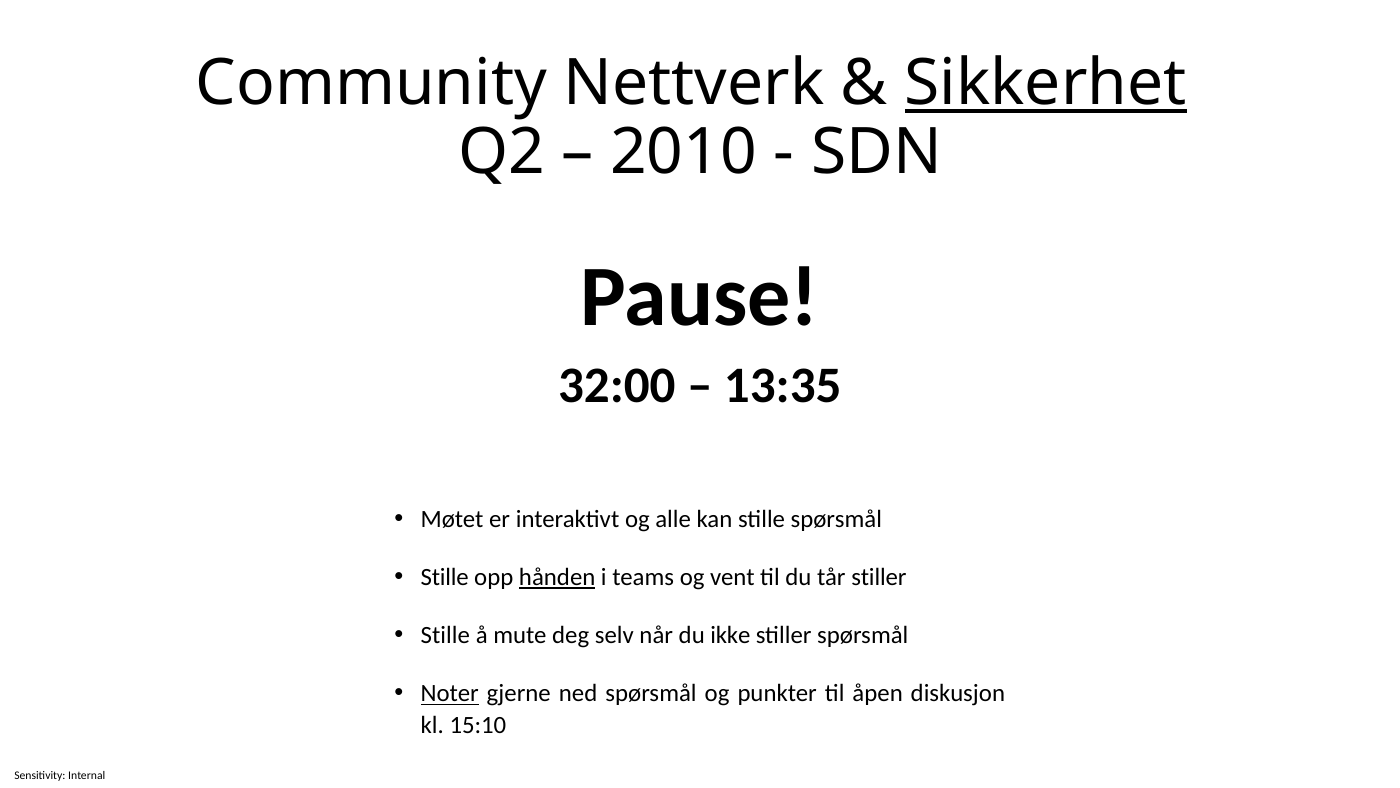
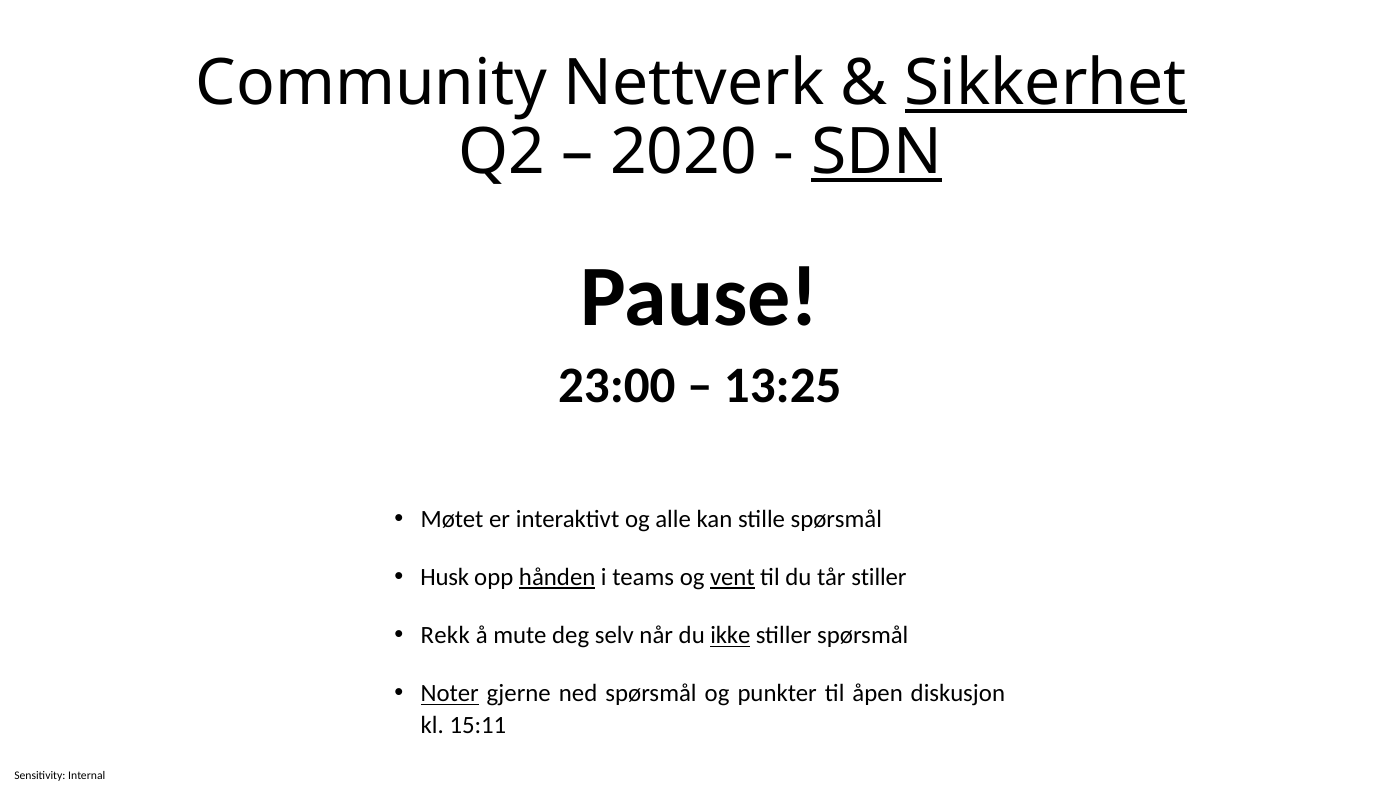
2010: 2010 -> 2020 (684, 152)
SDN underline: none -> present (877, 152)
32:00: 32:00 -> 23:00 (617, 386)
13:35: 13:35 -> 13:25 (783, 386)
Stille: Stille -> Husk (445, 577)
vent underline: none -> present (732, 577)
Stille: Stille -> Rekk (445, 635)
ikke underline: none -> present (730, 635)
15:10: 15:10 -> 15:11 (478, 725)
